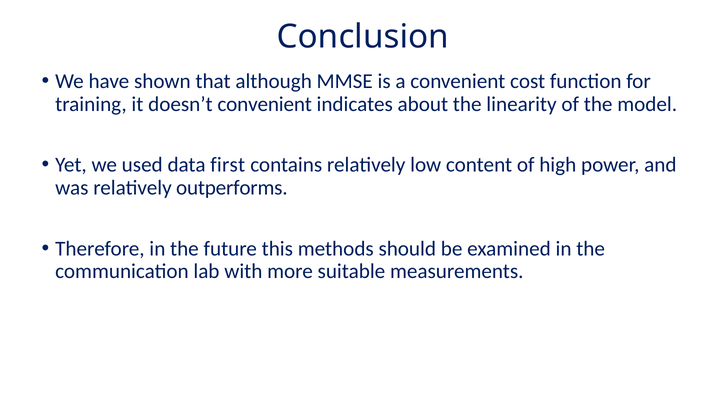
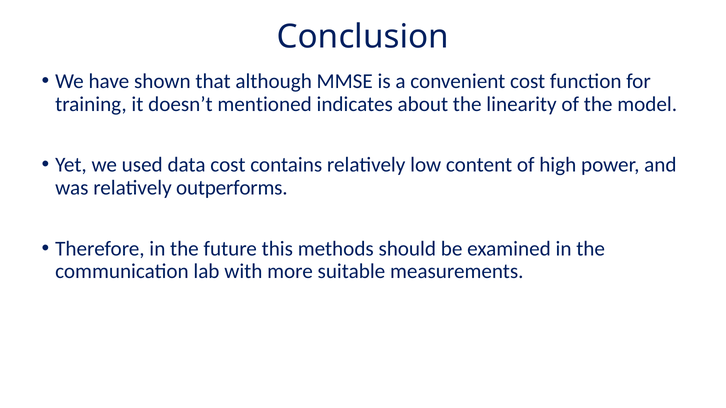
doesn’t convenient: convenient -> mentioned (265, 104)
data first: first -> cost (228, 165)
